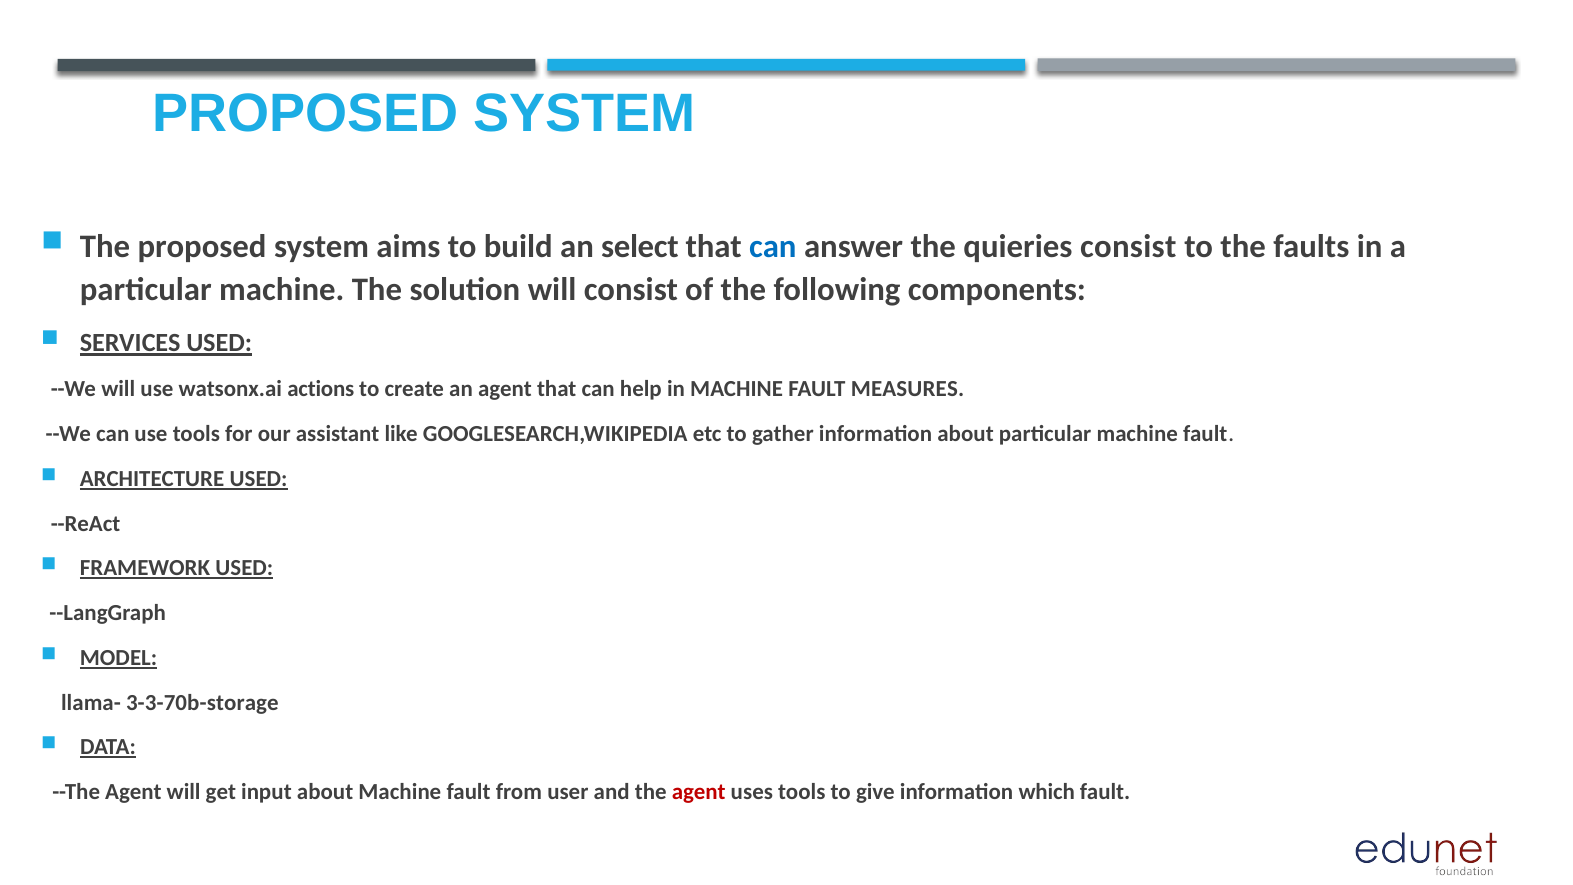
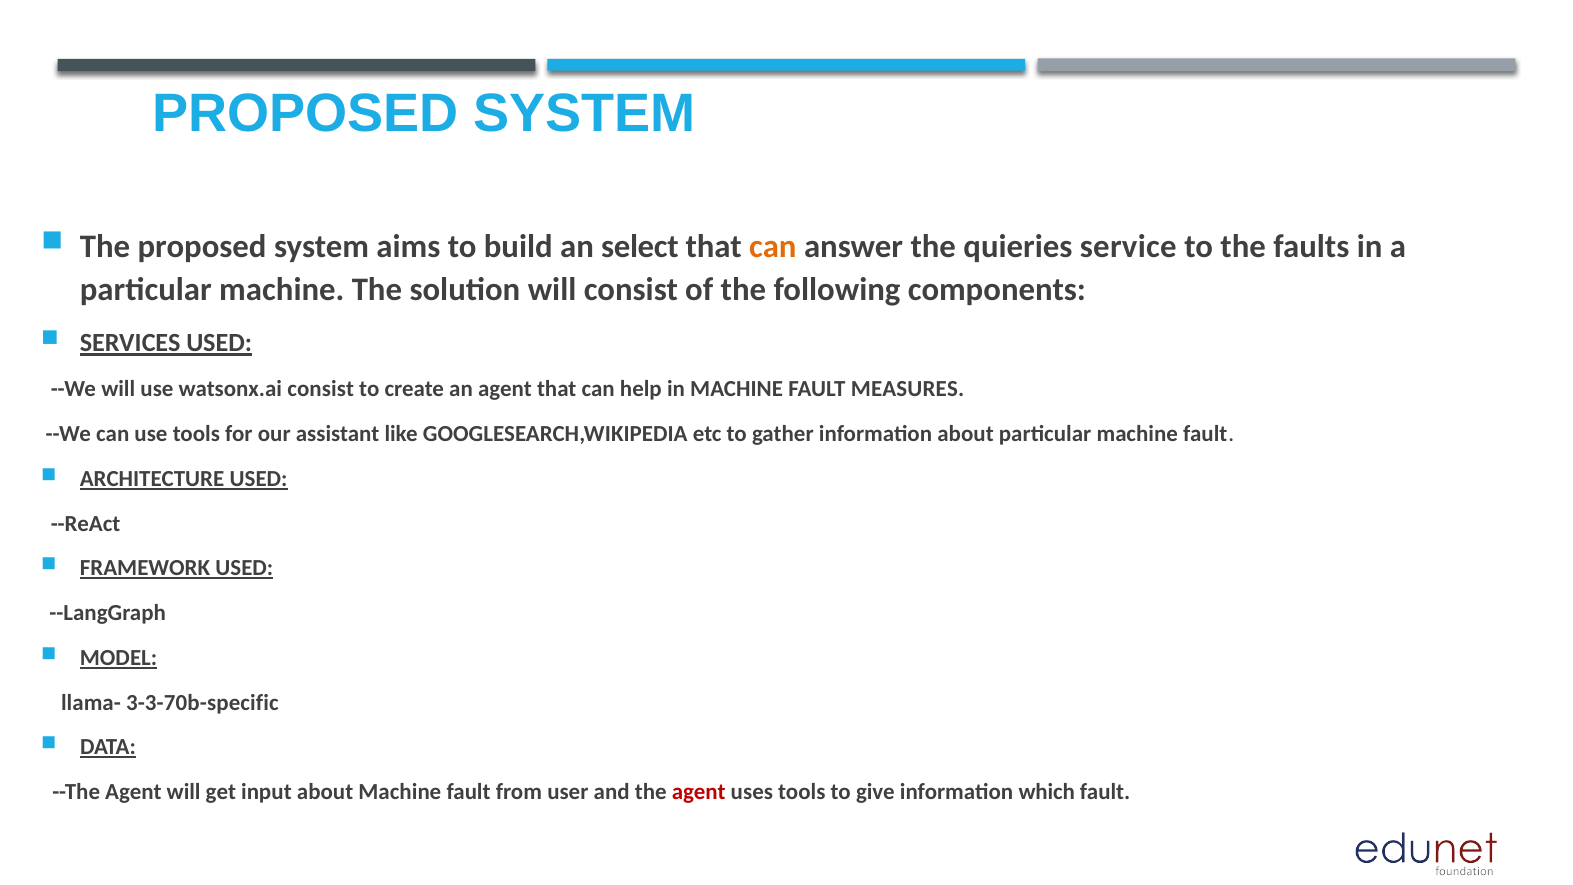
can colour: blue -> orange (773, 246)
quieries consist: consist -> service (1128, 246)
watsonx.ai actions: actions -> consist (321, 389)
3-3-70b-storage: 3-3-70b-storage -> 3-3-70b-specific (202, 702)
